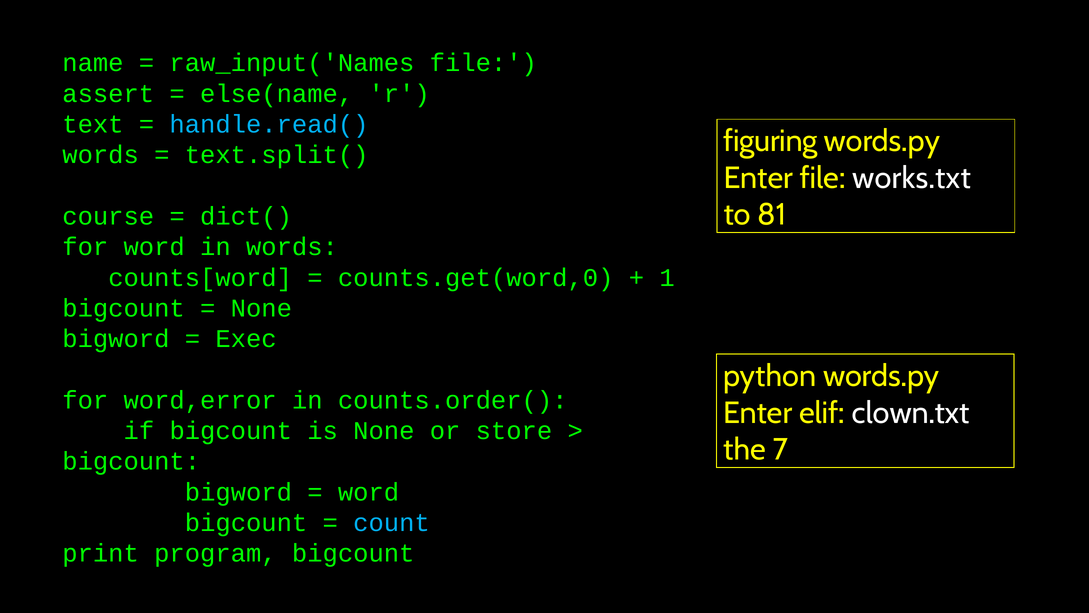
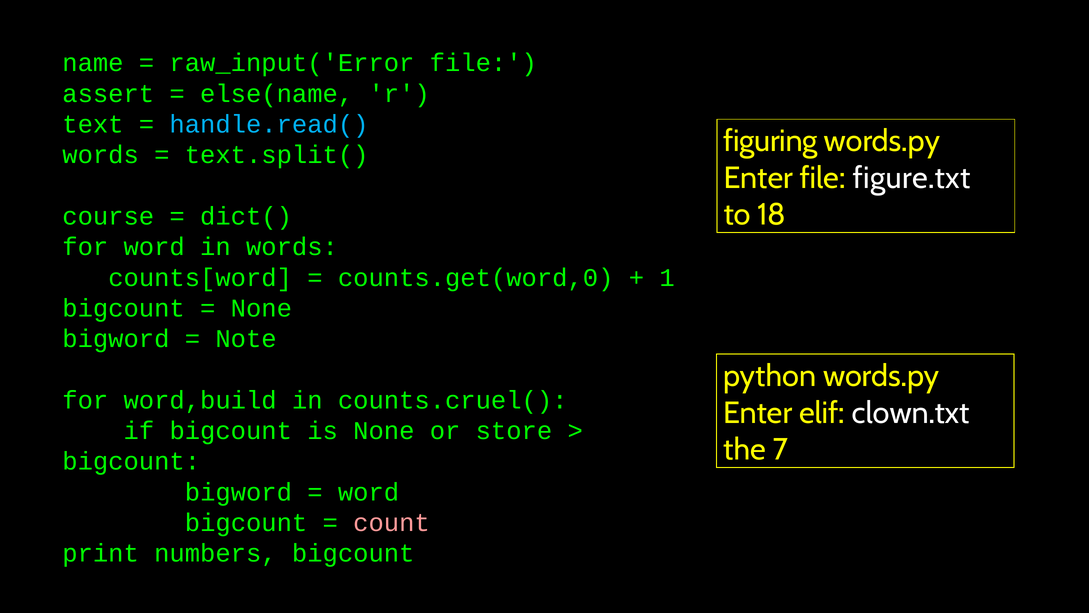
raw_input('Names: raw_input('Names -> raw_input('Error (292, 63)
works.txt: works.txt -> figure.txt (912, 178)
81: 81 -> 18 (772, 215)
Exec: Exec -> Note (246, 339)
word,error: word,error -> word,build (200, 400)
counts.order(: counts.order( -> counts.cruel( (453, 400)
count colour: light blue -> pink (392, 522)
program: program -> numbers (215, 553)
